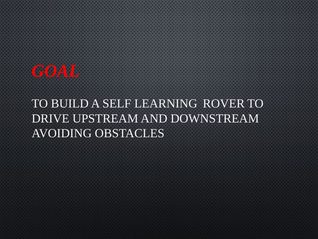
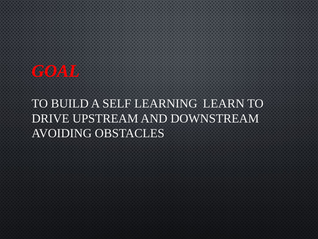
ROVER: ROVER -> LEARN (224, 103)
